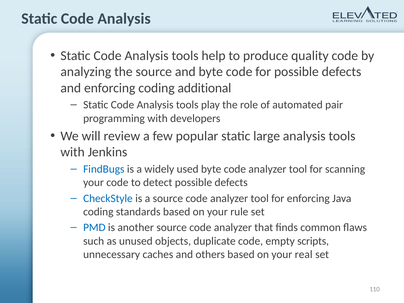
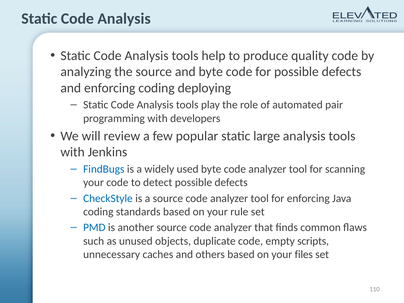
additional: additional -> deploying (204, 88)
real: real -> files (304, 255)
